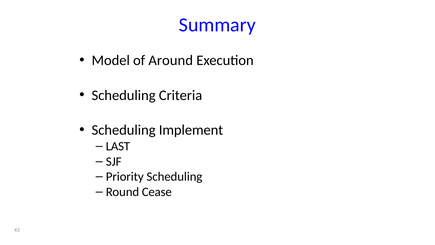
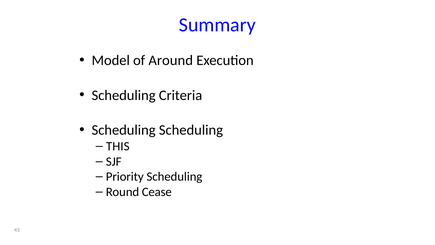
Scheduling Implement: Implement -> Scheduling (191, 130)
LAST: LAST -> THIS (118, 146)
